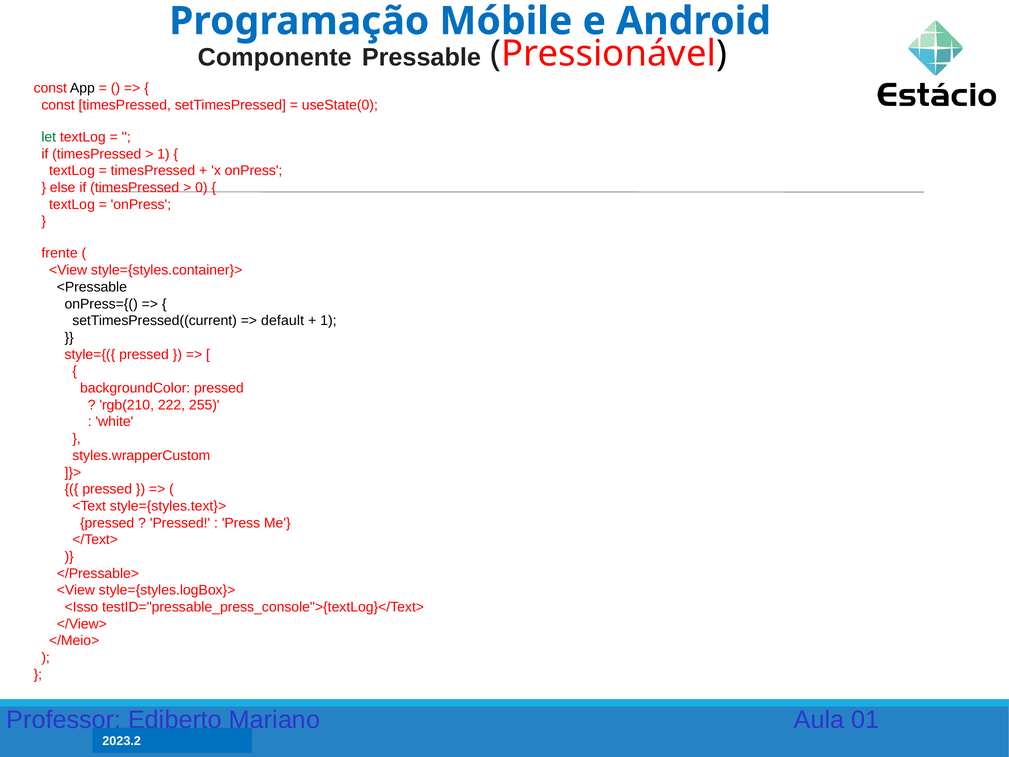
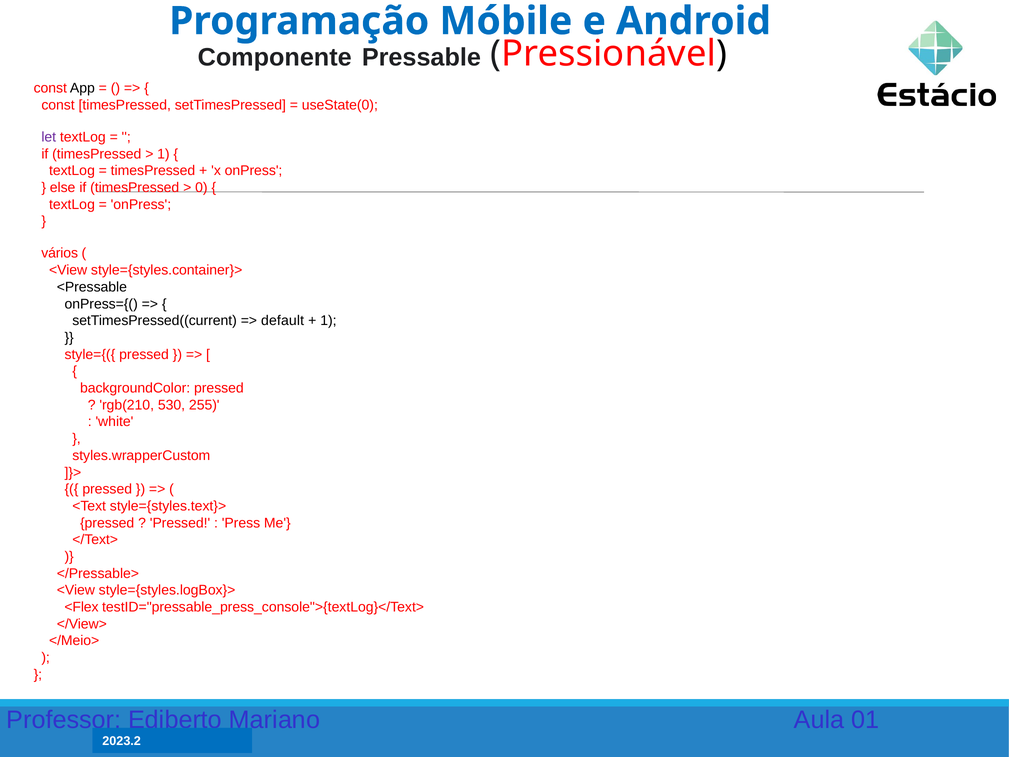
let colour: green -> purple (49, 137)
frente: frente -> vários (60, 253)
222: 222 -> 530 (172, 405)
<Isso: <Isso -> <Flex (81, 607)
